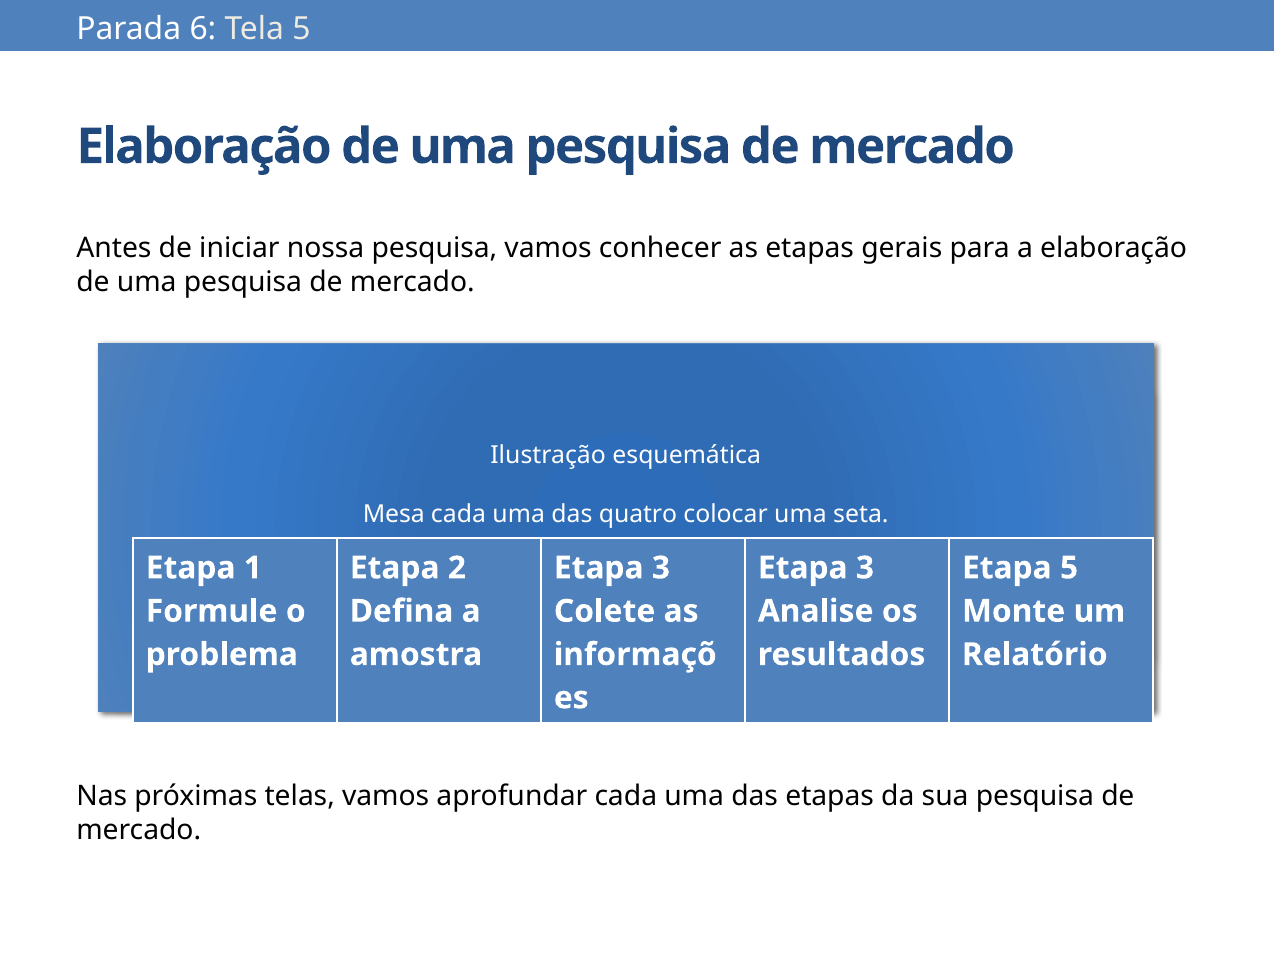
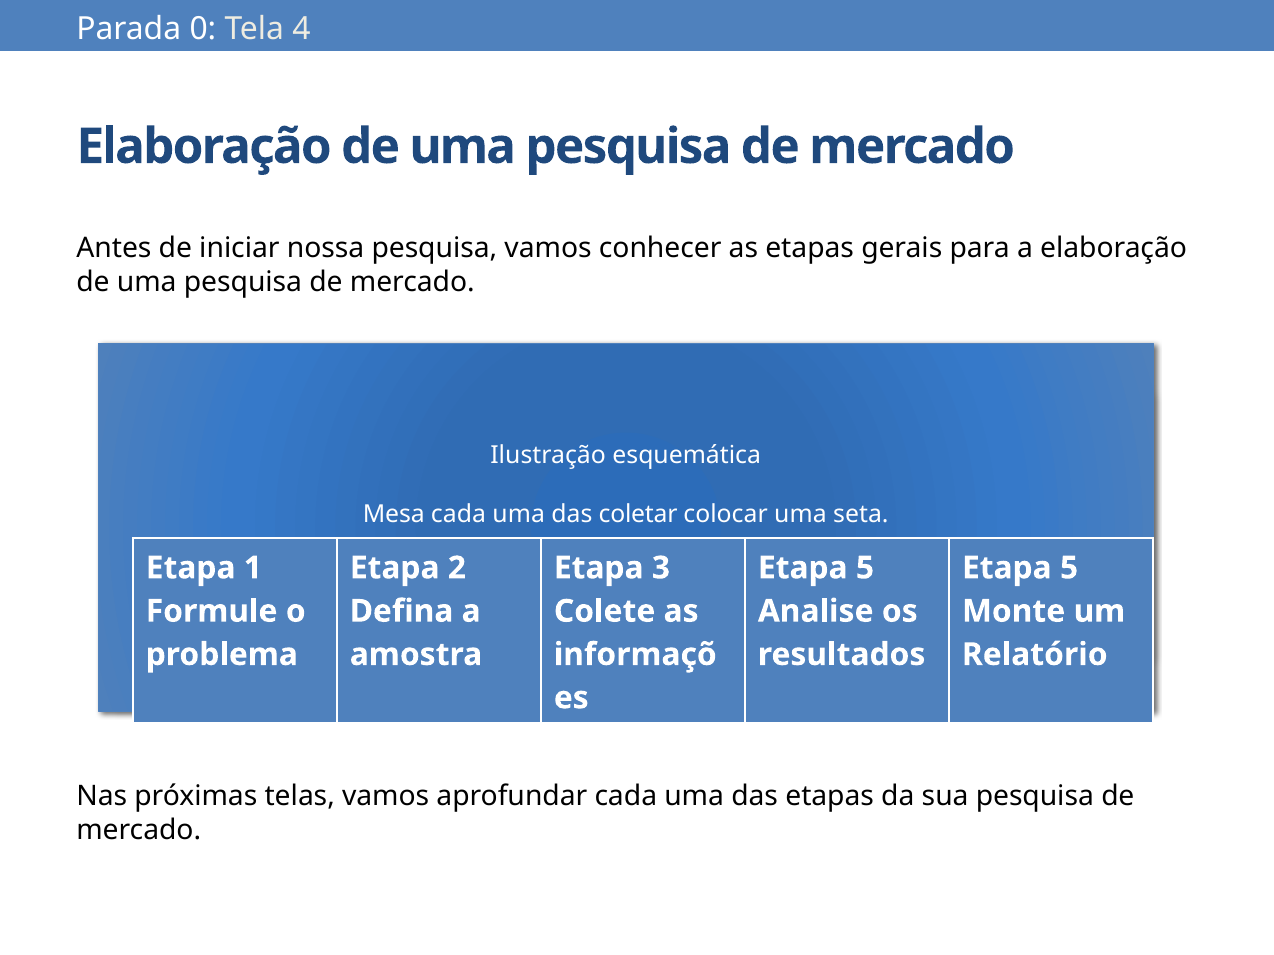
6: 6 -> 0 (203, 29)
Tela 5: 5 -> 4 (301, 29)
quatro: quatro -> coletar (638, 515)
3: 3 -> 5 (865, 568)
